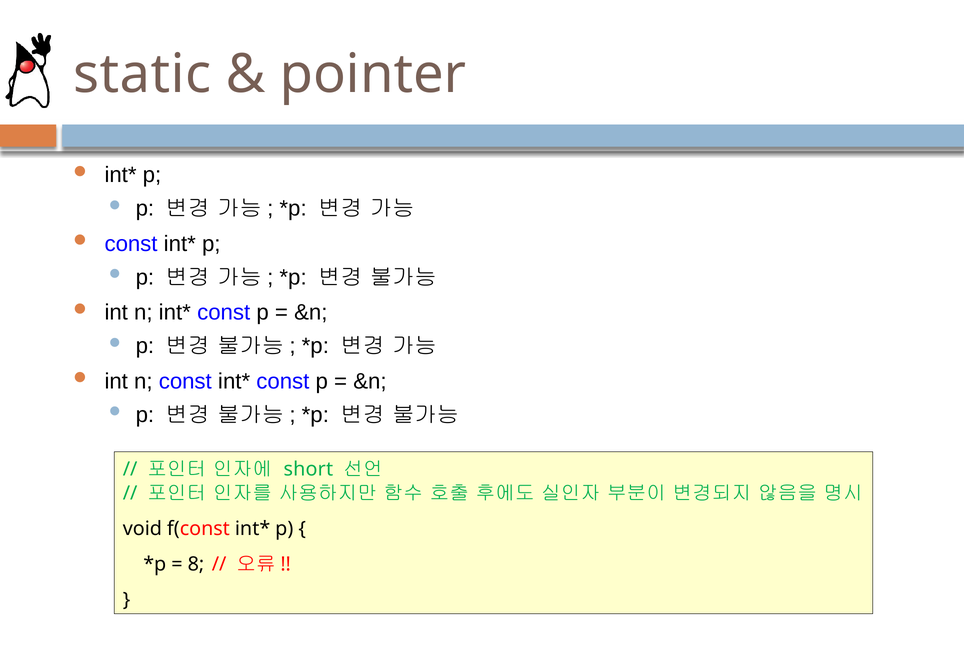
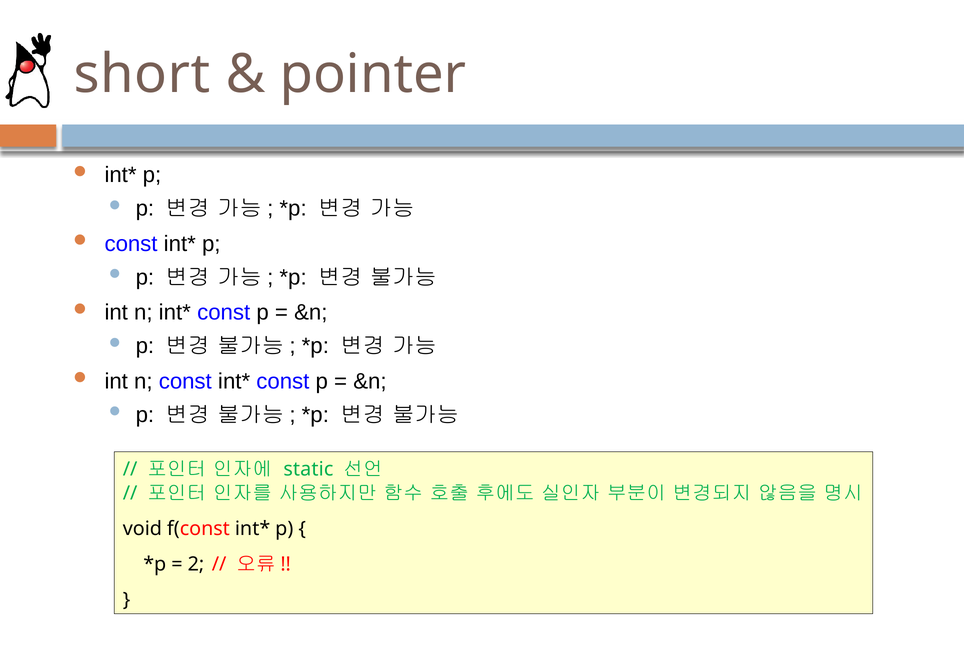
static: static -> short (142, 74)
short: short -> static (308, 470)
8: 8 -> 2 (196, 565)
